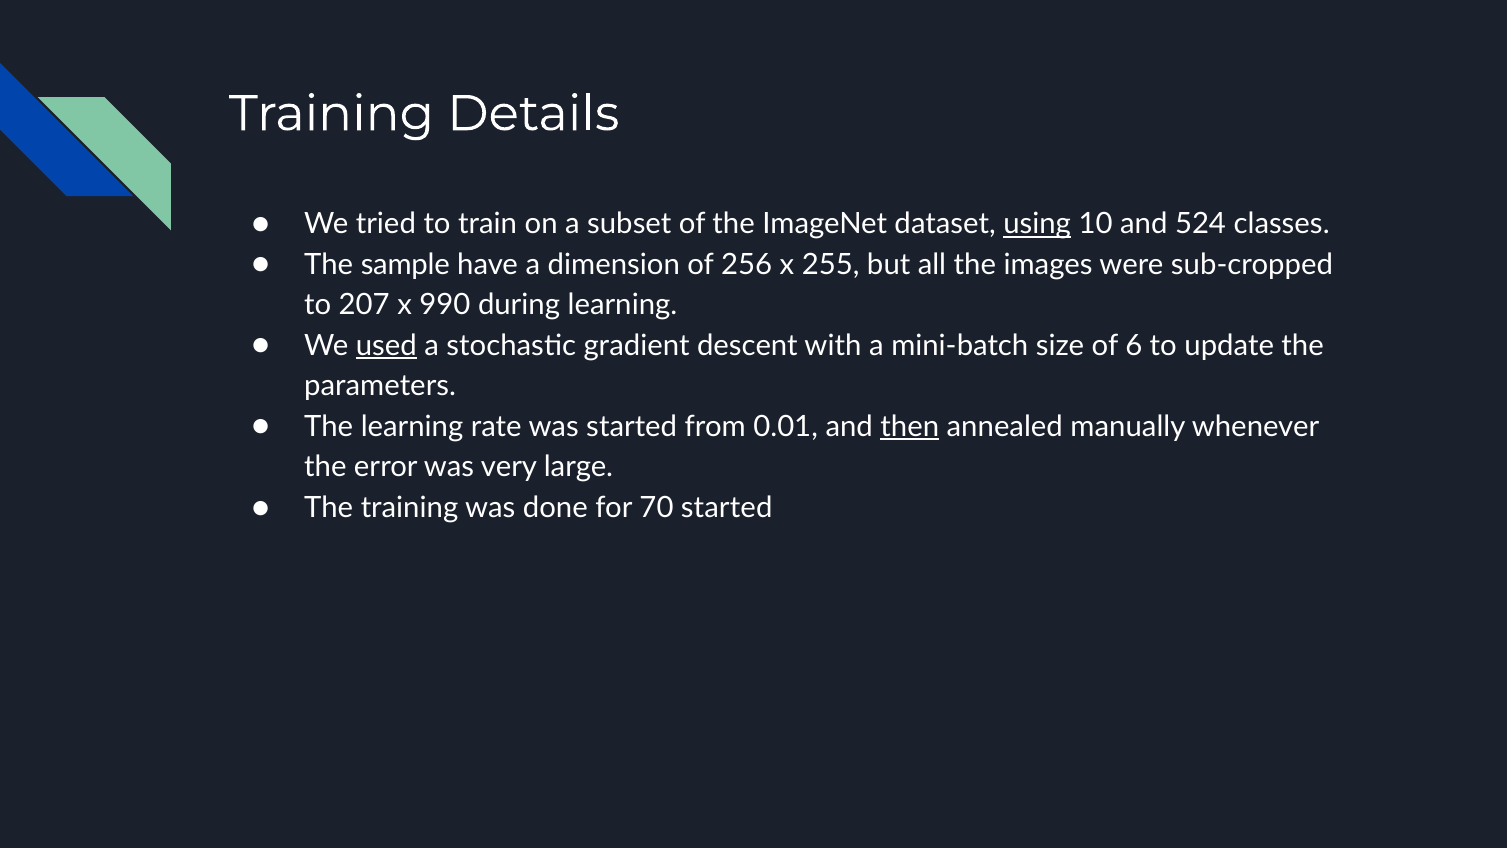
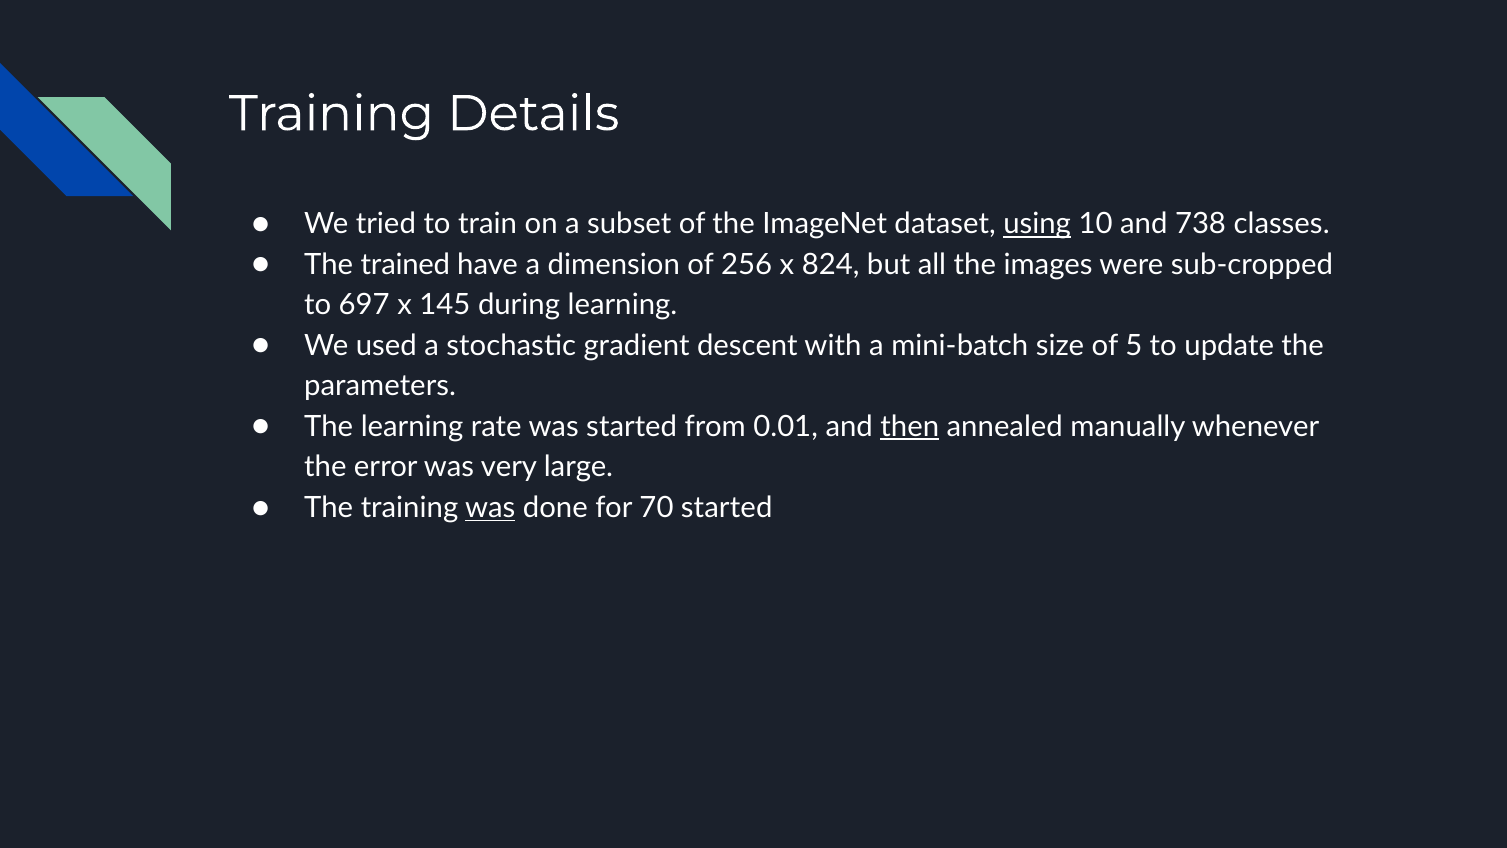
524: 524 -> 738 (1201, 224)
sample: sample -> trained (405, 264)
255: 255 -> 824 (831, 264)
207: 207 -> 697 (364, 305)
990: 990 -> 145 (445, 305)
used underline: present -> none (386, 346)
6: 6 -> 5 (1134, 346)
was underline: none -> present (490, 508)
